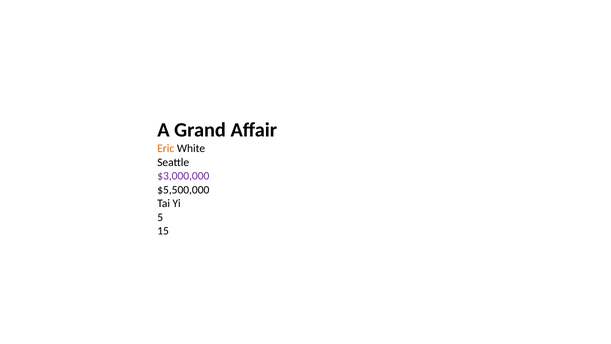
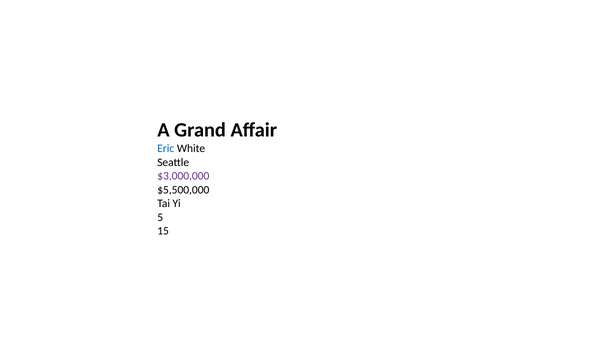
Eric colour: orange -> blue (166, 148)
